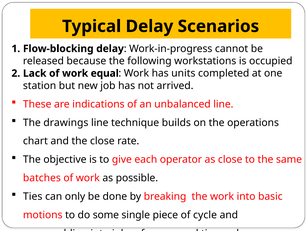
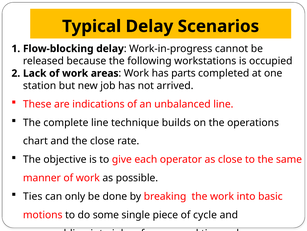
work equal: equal -> areas (105, 73)
units: units -> parts (183, 73)
drawings: drawings -> complete (66, 122)
batches: batches -> manner (42, 177)
